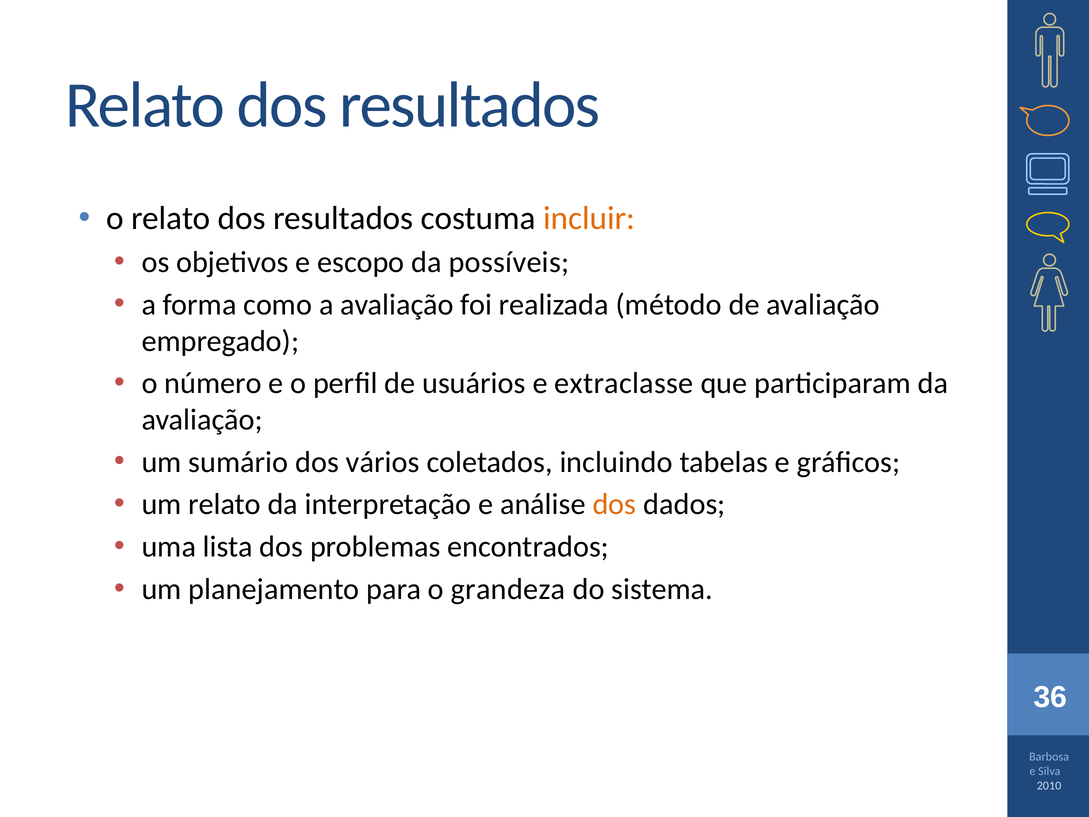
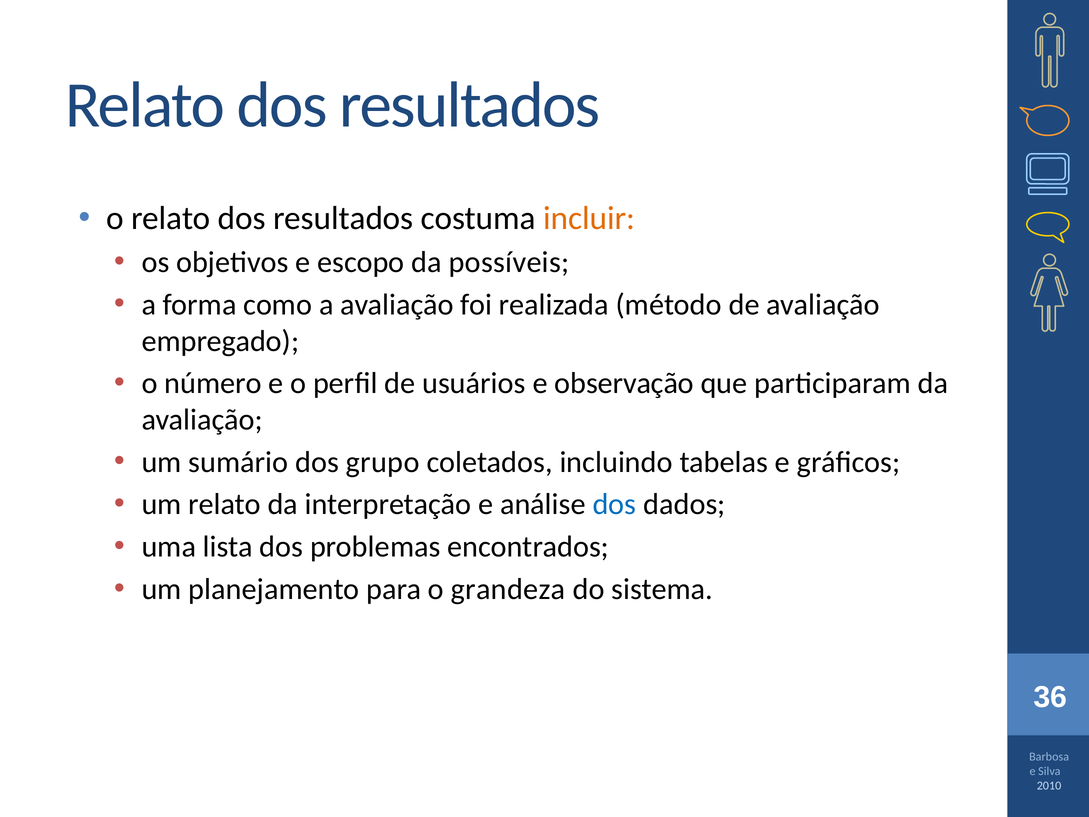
extraclasse: extraclasse -> observação (624, 383)
vários: vários -> grupo (383, 462)
dos colour: orange -> blue (614, 504)
